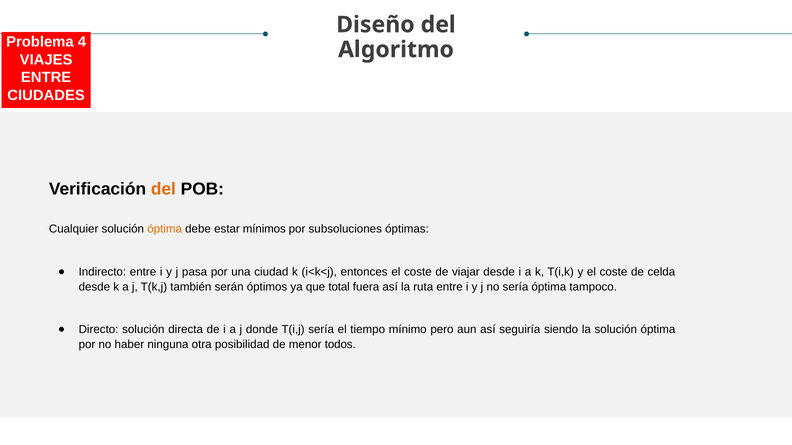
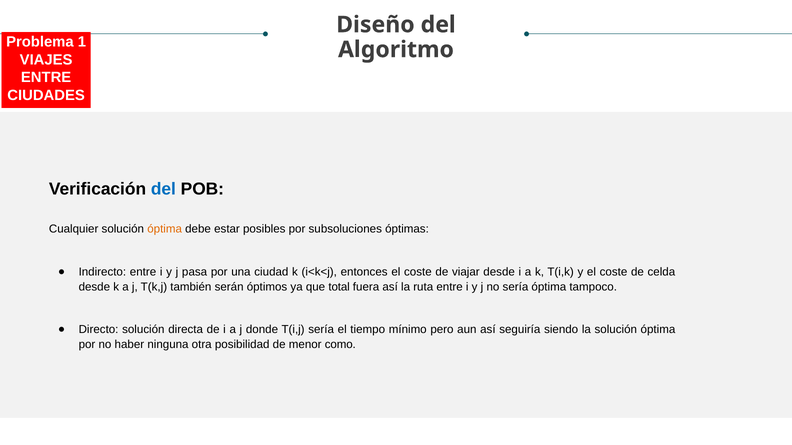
4: 4 -> 1 (82, 42)
del colour: orange -> blue (163, 189)
mínimos: mínimos -> posibles (264, 229)
todos: todos -> como (340, 345)
